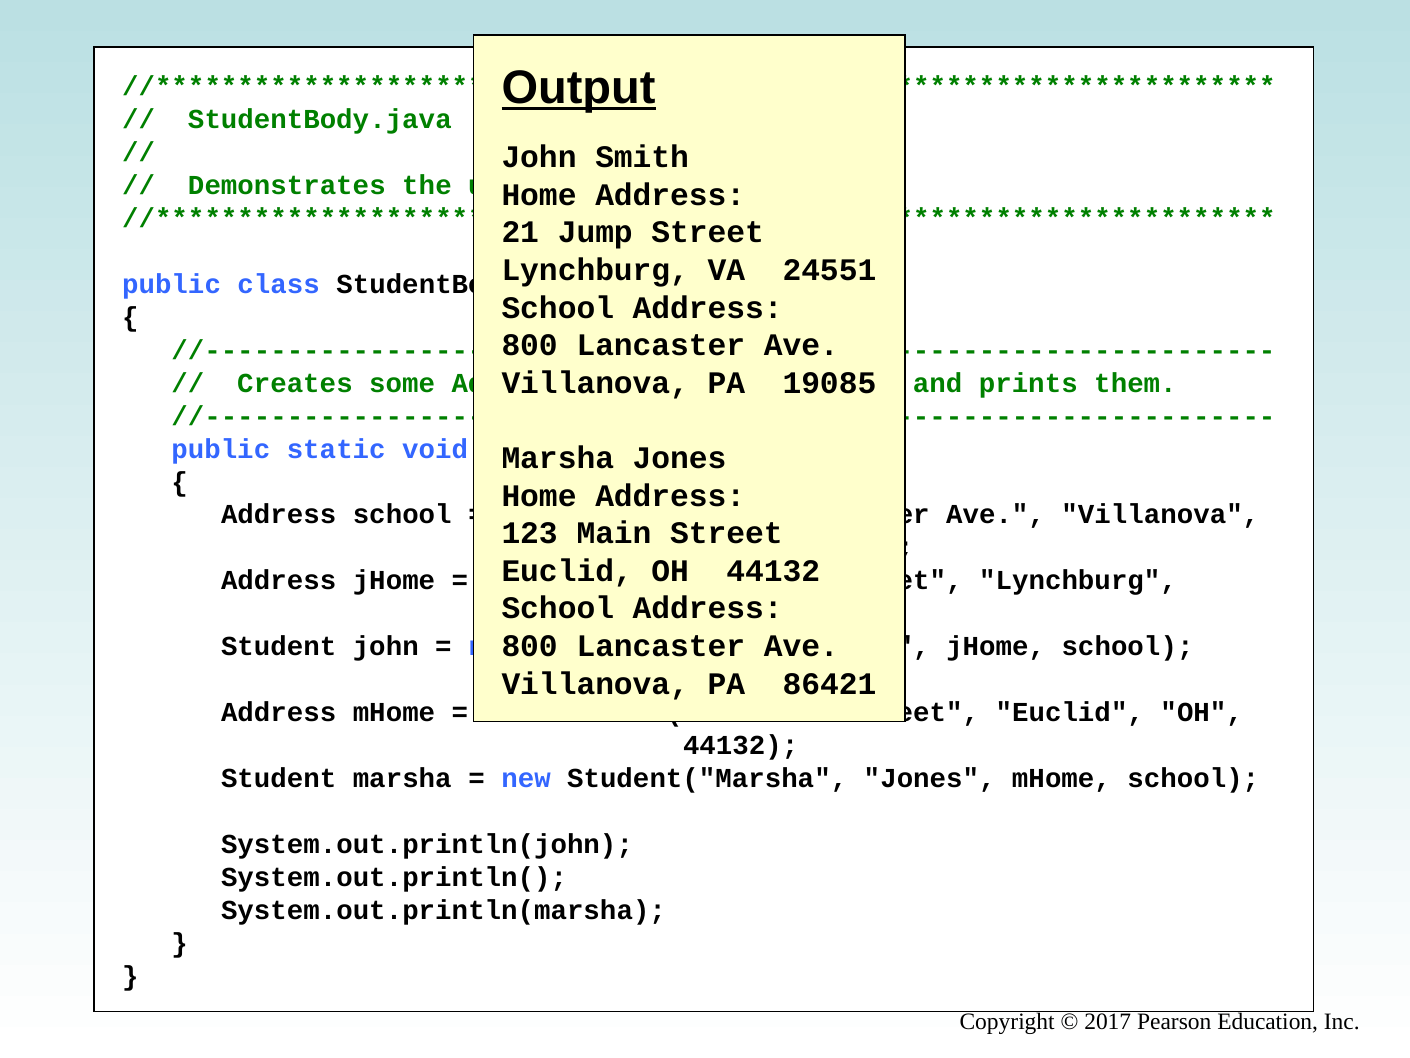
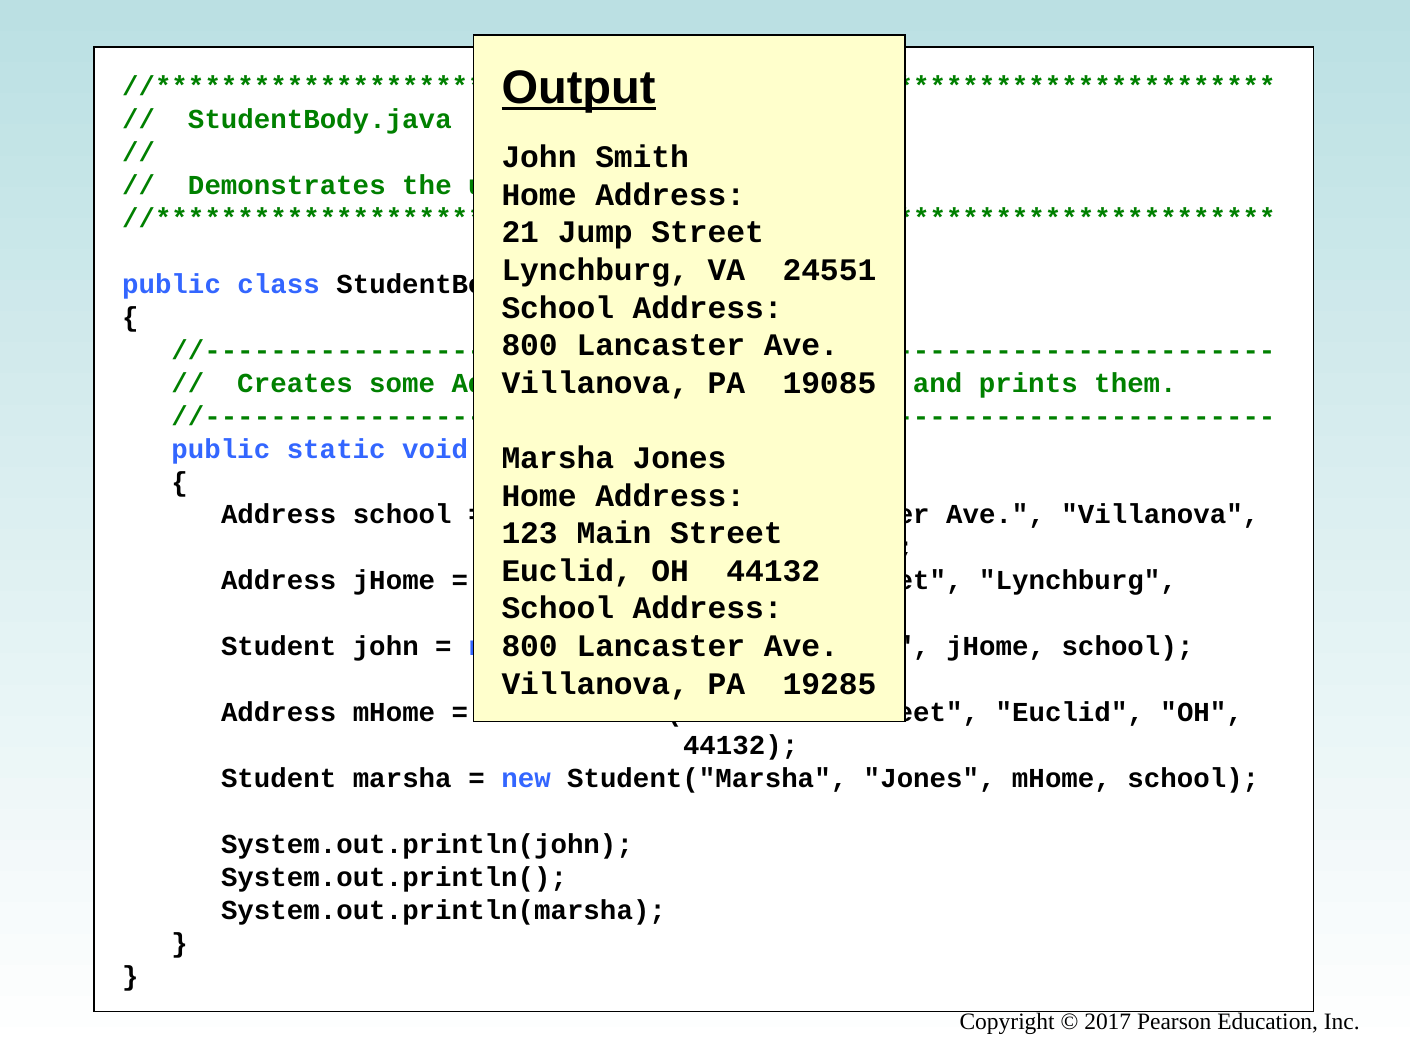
86421: 86421 -> 19285 (830, 683)
